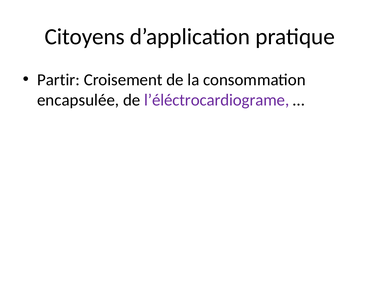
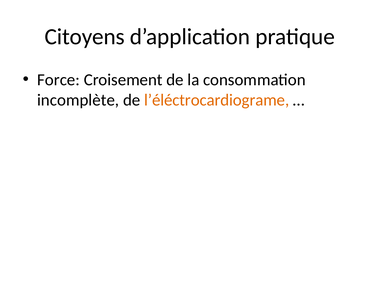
Partir: Partir -> Force (58, 80)
encapsulée: encapsulée -> incomplète (78, 100)
l’éléctrocardiograme colour: purple -> orange (217, 100)
